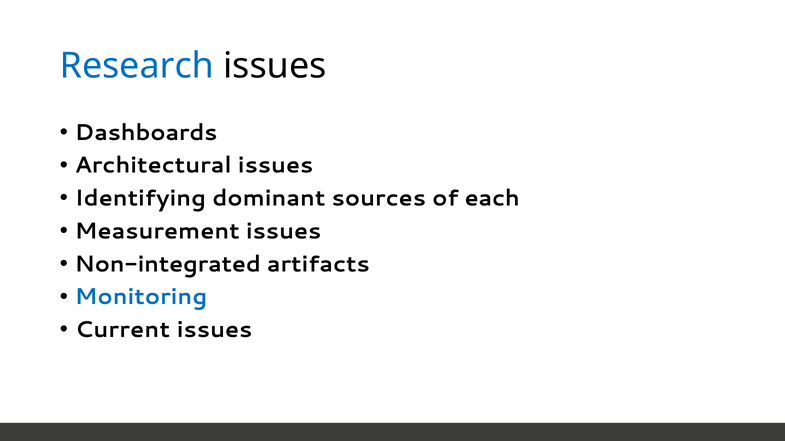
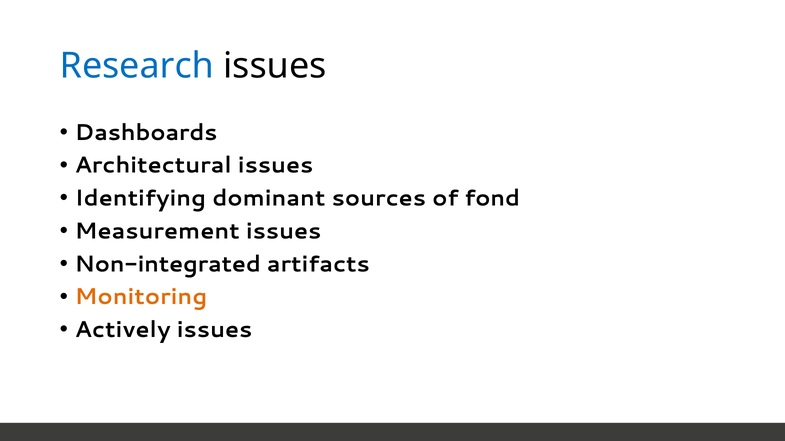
each: each -> fond (492, 199)
Monitoring colour: blue -> orange (141, 297)
Current: Current -> Actively (123, 330)
